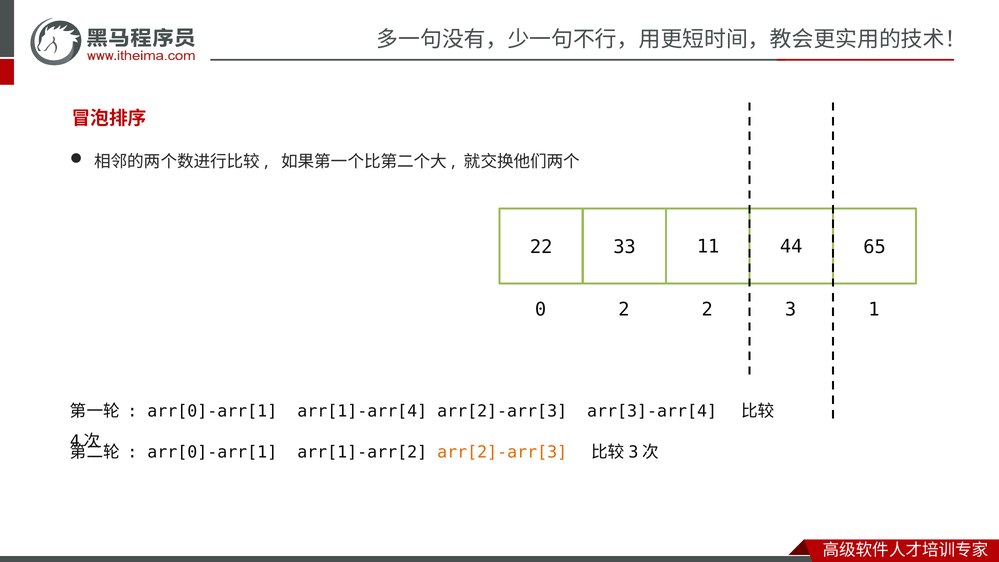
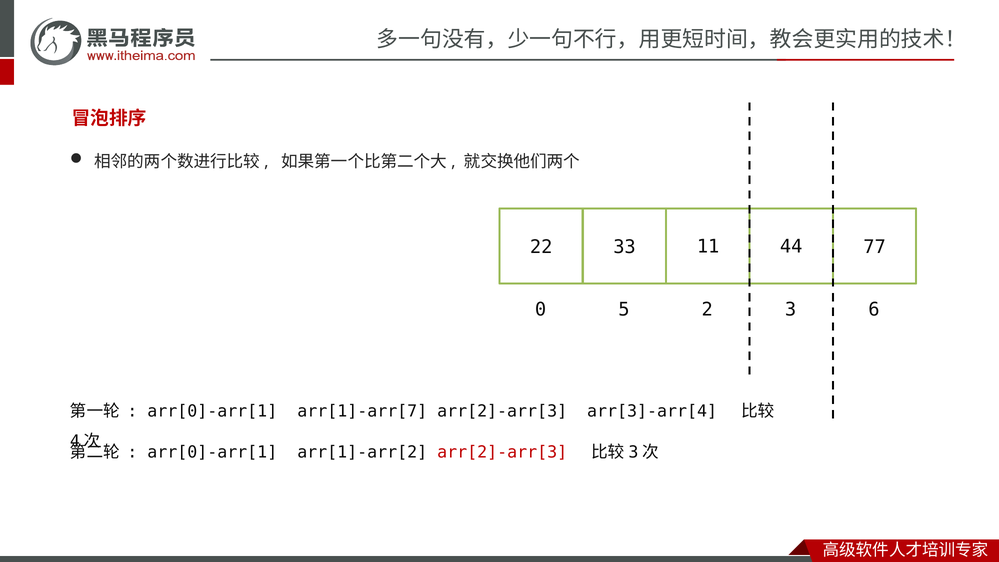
65: 65 -> 77 (875, 247)
0 2: 2 -> 5 (624, 310)
1: 1 -> 6 (874, 310)
arr[1]-arr[4: arr[1]-arr[4 -> arr[1]-arr[7 (362, 411)
arr[2]-arr[3 colour: orange -> red (502, 452)
